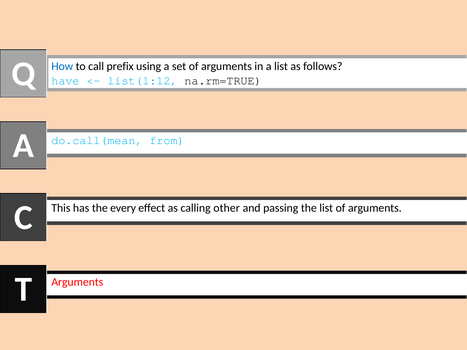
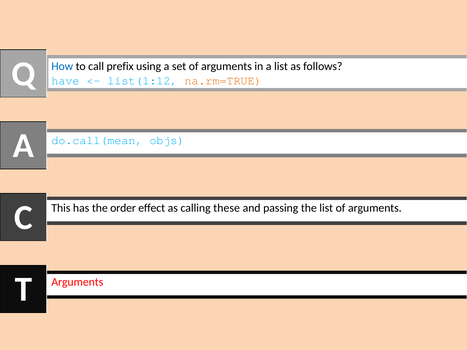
na.rm=TRUE colour: black -> orange (223, 81)
from: from -> objs (167, 140)
every: every -> order (123, 208)
other: other -> these (227, 208)
